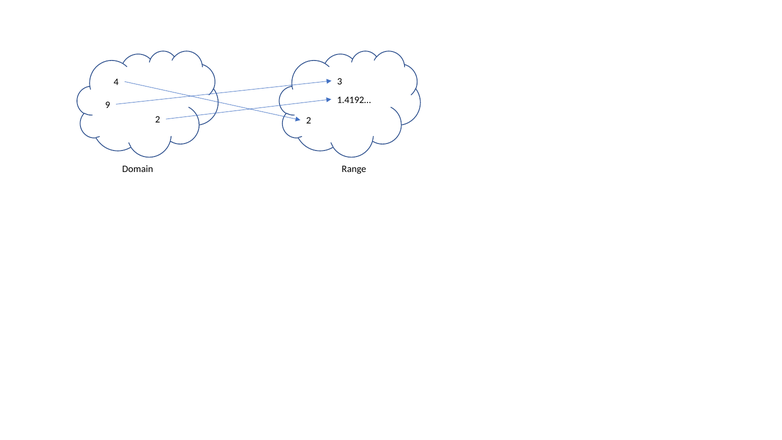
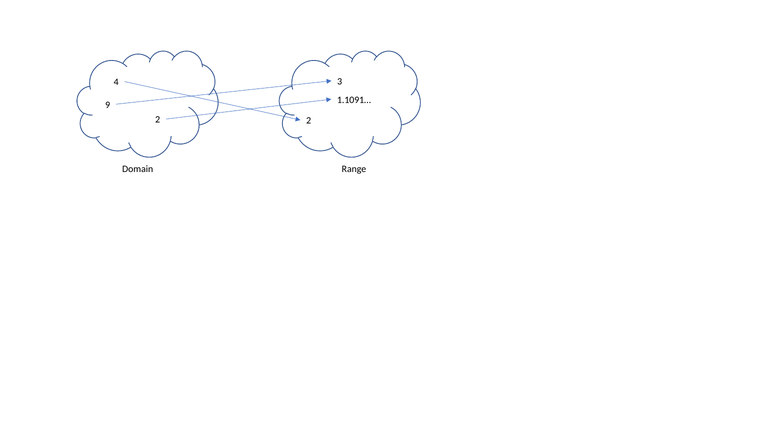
1.4192…: 1.4192… -> 1.1091… (354, 100)
